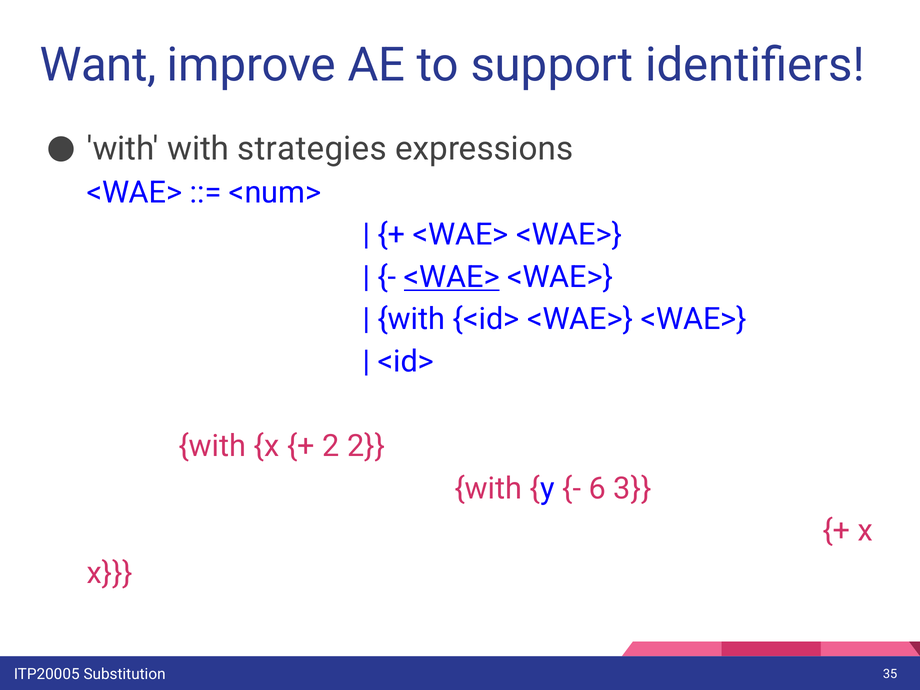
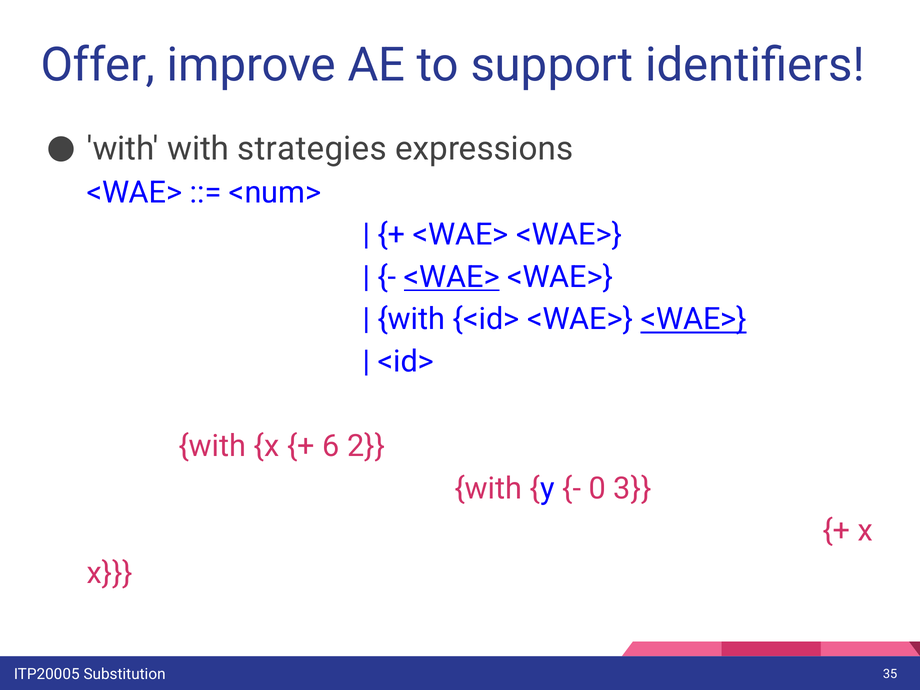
Want: Want -> Offer (98, 65)
<WAE> underline: none -> present (694, 319)
2: 2 -> 6 (331, 446)
6: 6 -> 0 (597, 489)
